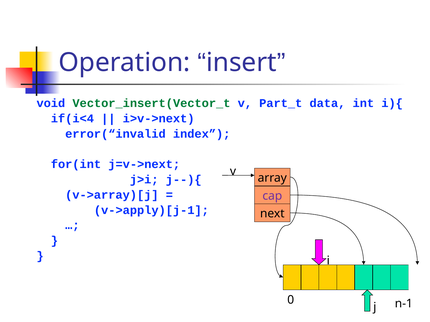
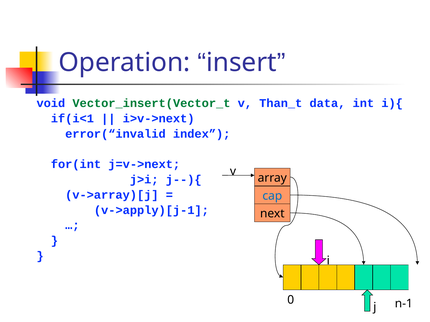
Part_t: Part_t -> Than_t (281, 103)
if(i<4: if(i<4 -> if(i<1 (72, 119)
cap colour: purple -> blue (272, 196)
